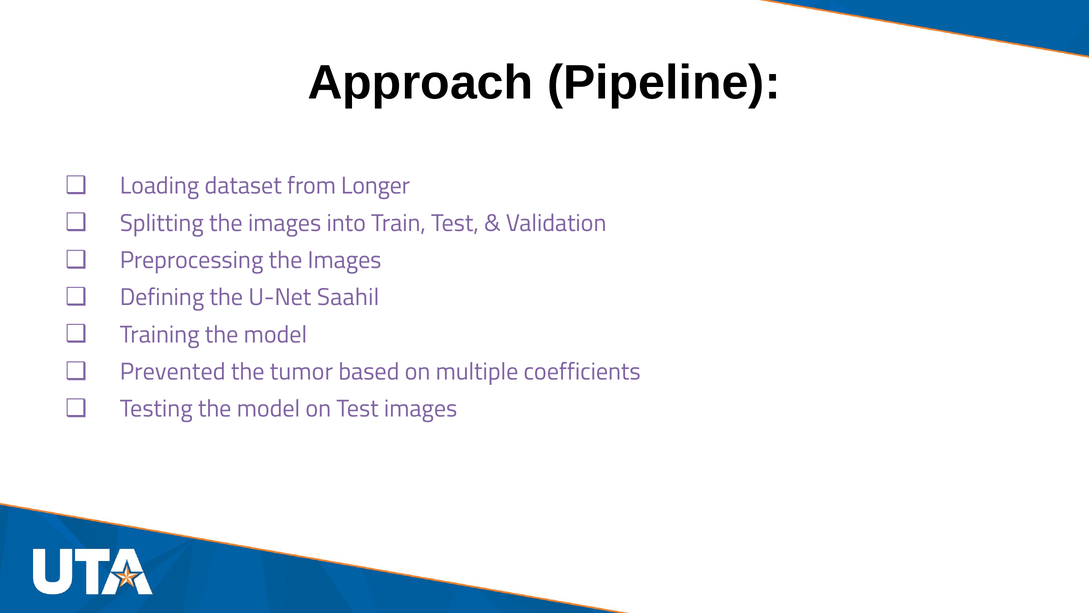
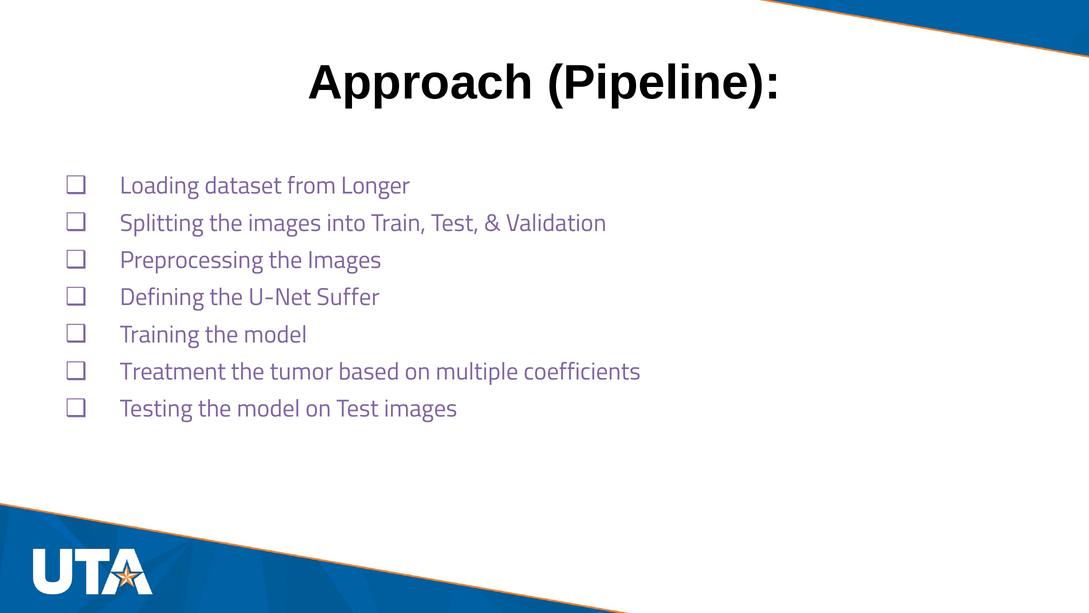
Saahil: Saahil -> Suffer (348, 297)
Prevented: Prevented -> Treatment (173, 371)
